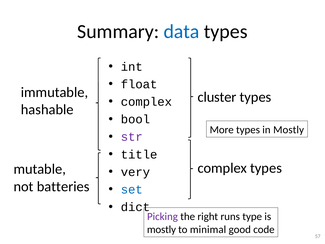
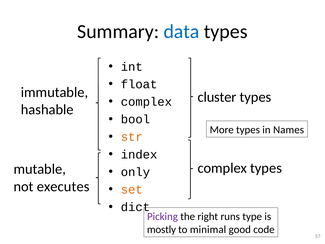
in Mostly: Mostly -> Names (289, 130)
str colour: purple -> orange (132, 137)
title: title -> index (139, 154)
very: very -> only (135, 172)
batteries: batteries -> executes (63, 186)
set colour: blue -> orange (132, 189)
